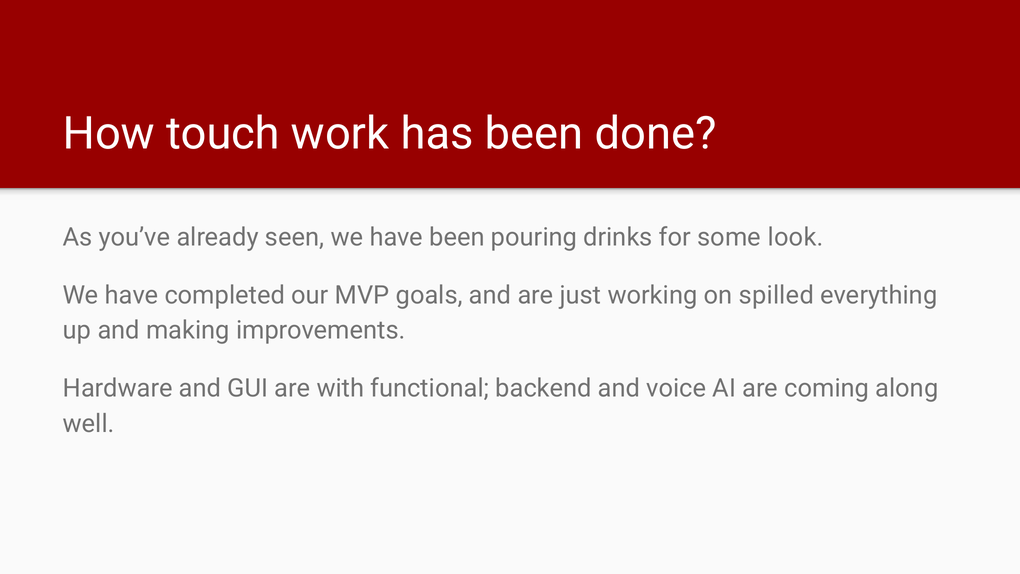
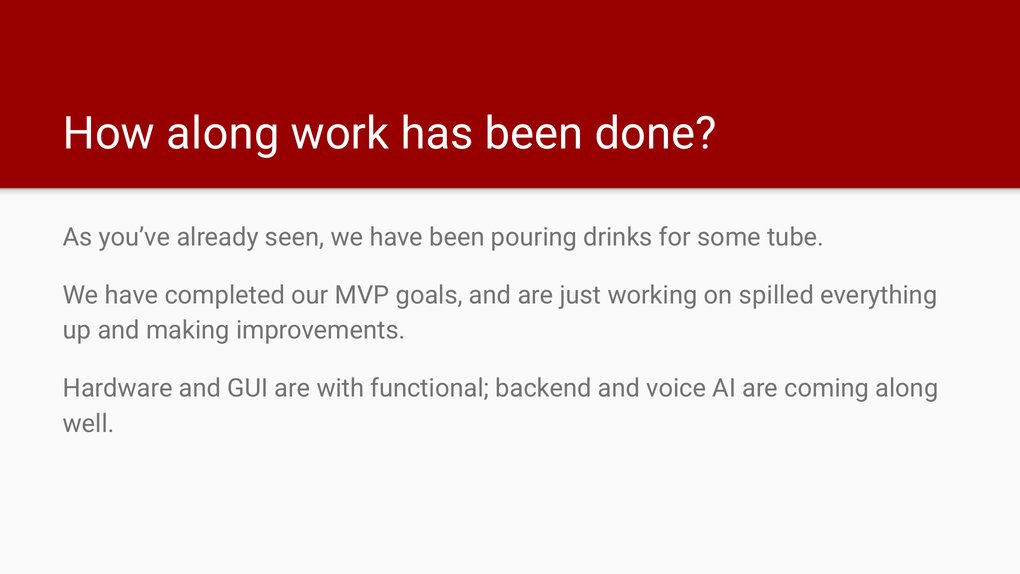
How touch: touch -> along (223, 134)
look: look -> tube (796, 237)
